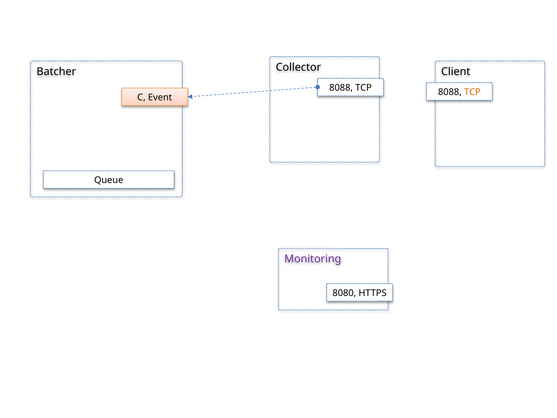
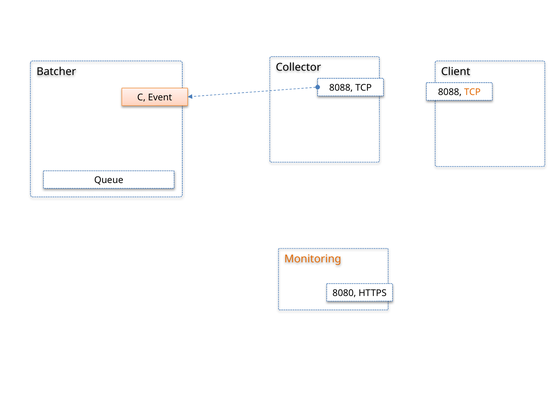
Monitoring colour: purple -> orange (313, 259)
